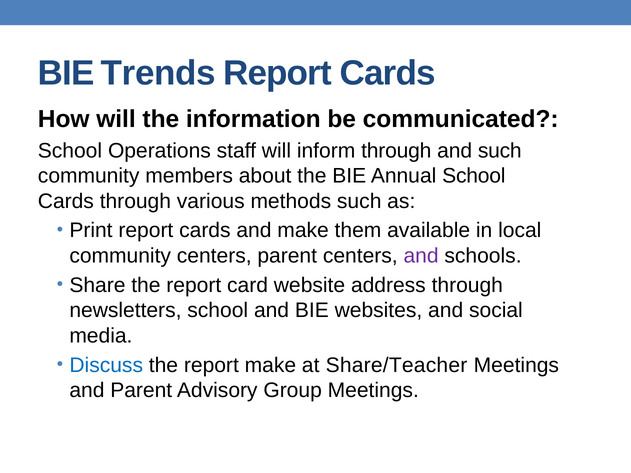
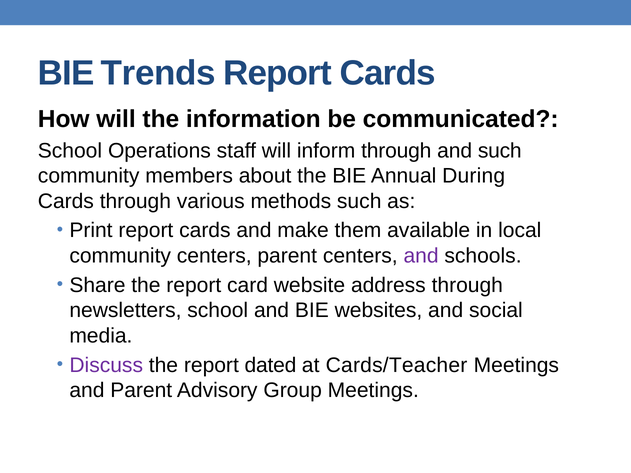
Annual School: School -> During (474, 176)
Discuss colour: blue -> purple (106, 365)
report make: make -> dated (270, 365)
Share/Teacher: Share/Teacher -> Cards/Teacher (397, 365)
